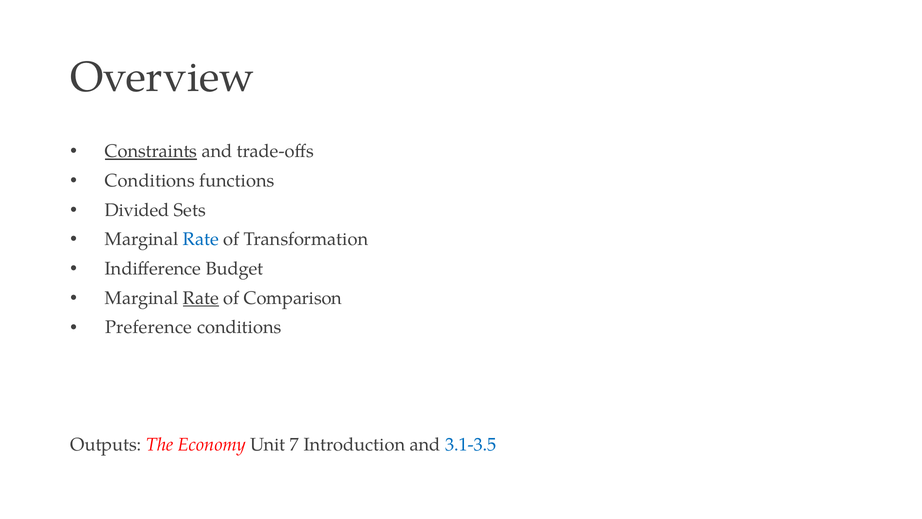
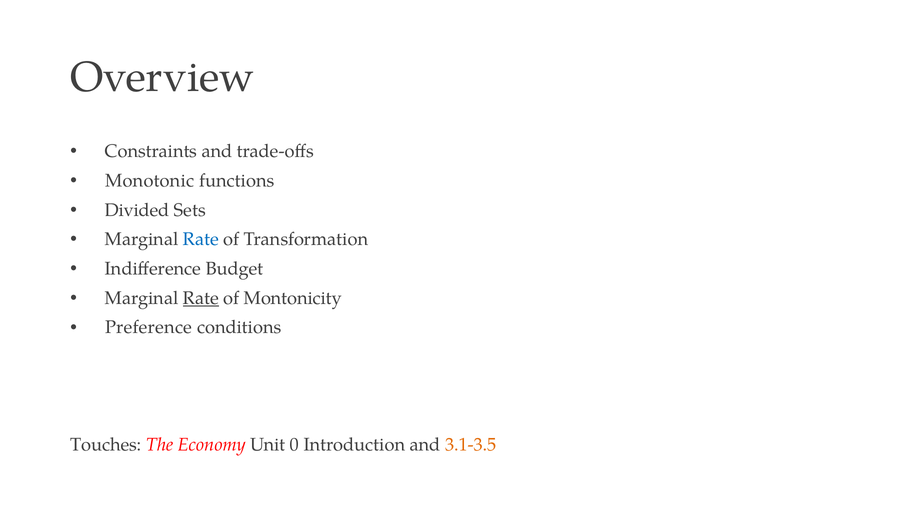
Constraints underline: present -> none (151, 151)
Conditions: Conditions -> Monotonic (150, 181)
Comparison: Comparison -> Montonicity (293, 298)
Outputs: Outputs -> Touches (106, 444)
7: 7 -> 0 (294, 444)
3.1-3.5 colour: blue -> orange (471, 444)
